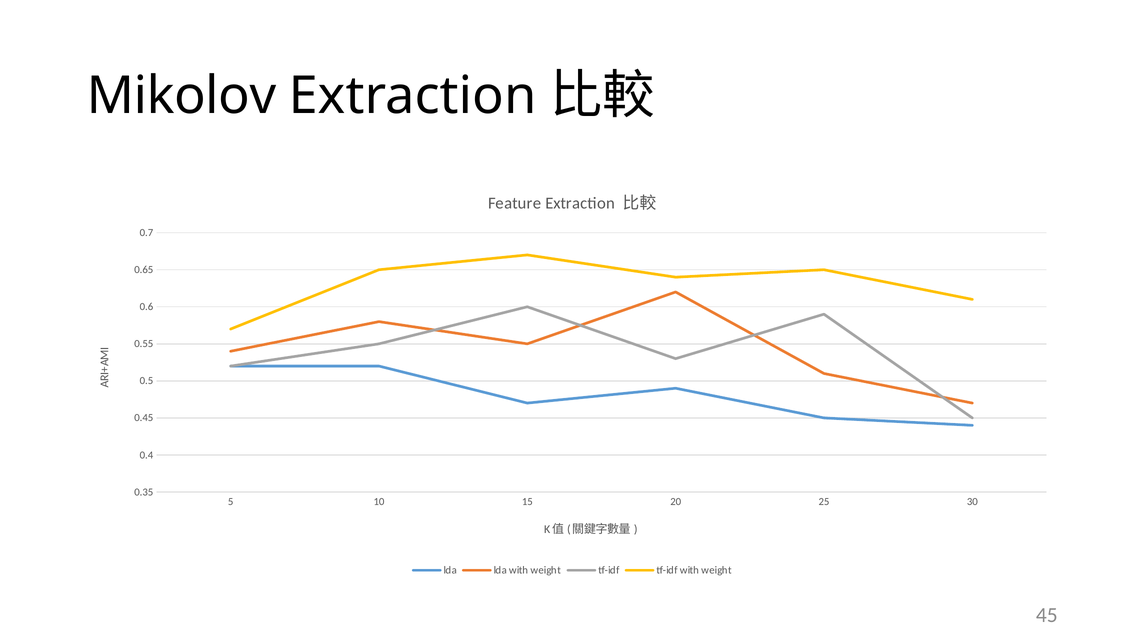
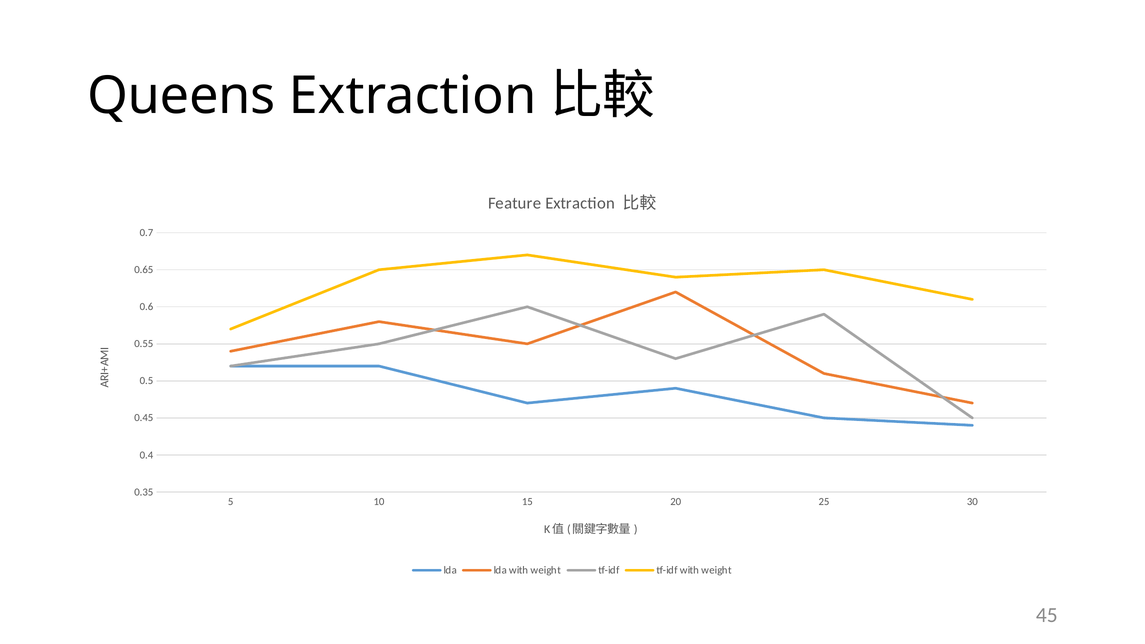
Mikolov: Mikolov -> Queens (181, 96)
